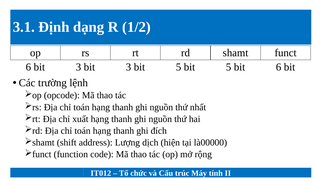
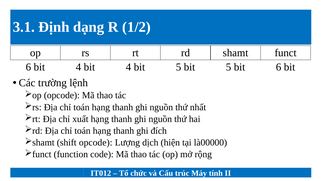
6 bit 3: 3 -> 4 (78, 67)
3: 3 -> 4 (128, 67)
shift address: address -> opcode (96, 142)
